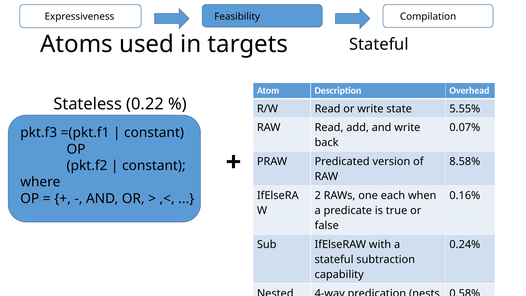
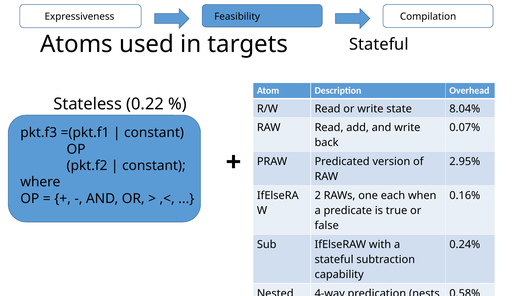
5.55%: 5.55% -> 8.04% (465, 109)
8.58%: 8.58% -> 2.95% (465, 162)
